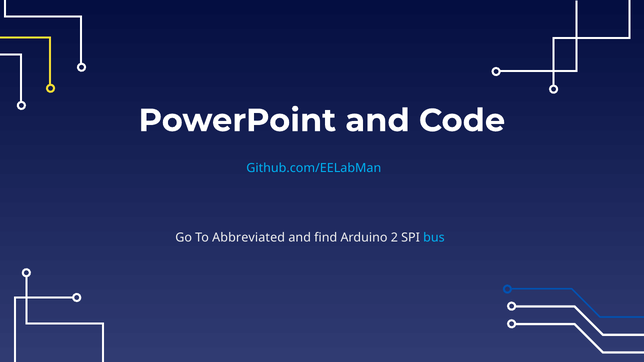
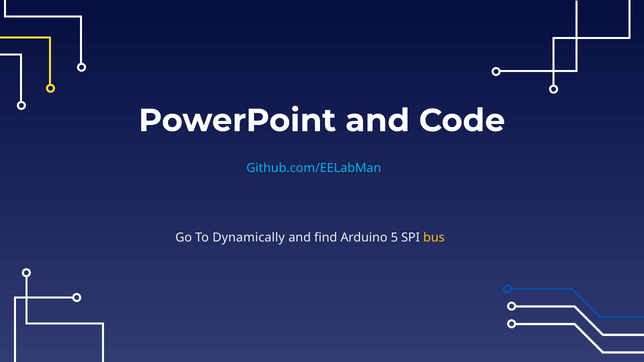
Abbreviated: Abbreviated -> Dynamically (249, 238)
2: 2 -> 5 (394, 238)
bus colour: light blue -> yellow (434, 238)
